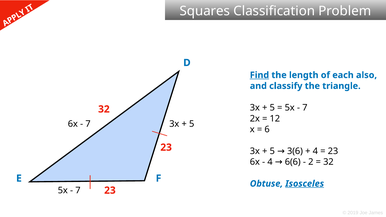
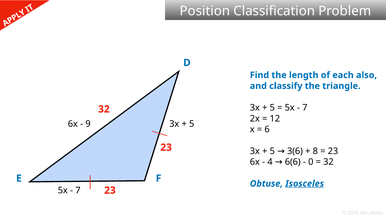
Squares: Squares -> Position (205, 11)
Find underline: present -> none (259, 75)
7: 7 -> 9 (88, 124)
4: 4 -> 8 (315, 151)
2: 2 -> 0 (311, 162)
